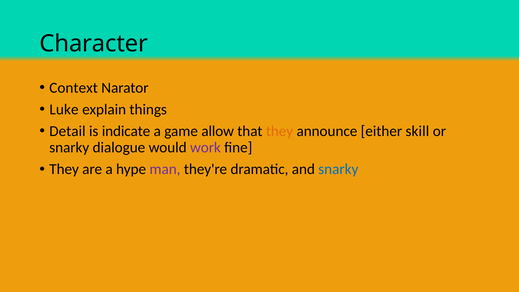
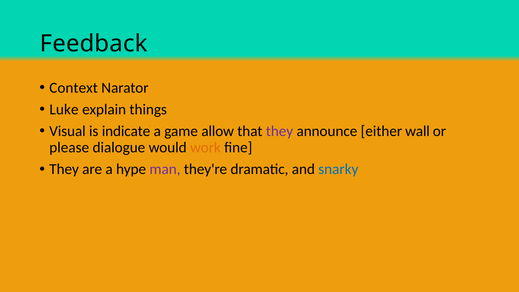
Character: Character -> Feedback (94, 44)
Detail: Detail -> Visual (67, 131)
they colour: orange -> purple (279, 131)
skill: skill -> wall (418, 131)
snarky: snarky -> please (69, 147)
work colour: purple -> orange (205, 147)
